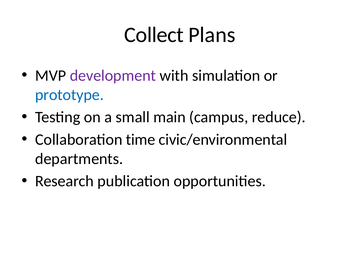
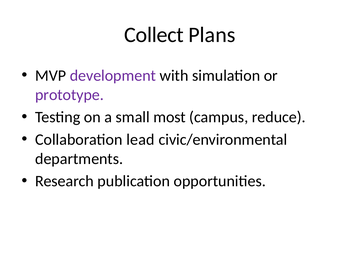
prototype colour: blue -> purple (70, 95)
main: main -> most (170, 117)
time: time -> lead (140, 140)
